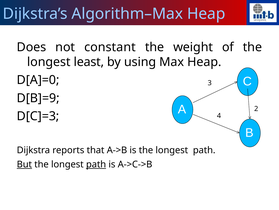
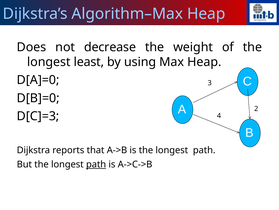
constant: constant -> decrease (110, 47)
D[B]=9: D[B]=9 -> D[B]=0 (38, 98)
But underline: present -> none (24, 164)
